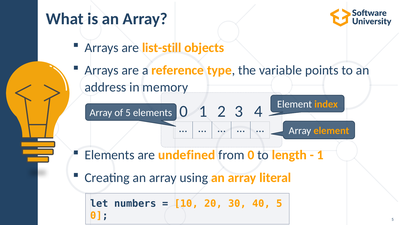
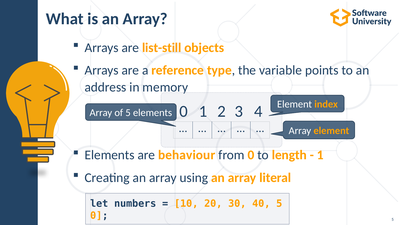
undefined: undefined -> behaviour (187, 155)
